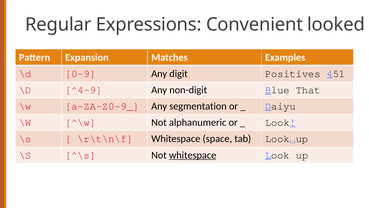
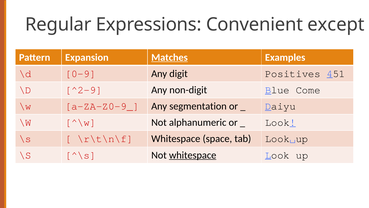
looked: looked -> except (336, 24)
Matches underline: none -> present (170, 57)
^4-9: ^4-9 -> ^2-9 (84, 90)
That: That -> Come (308, 90)
